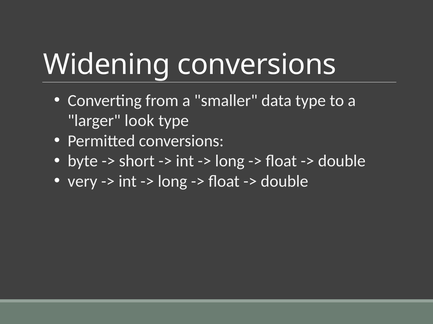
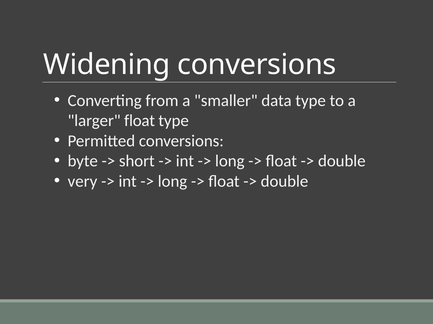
larger look: look -> float (140, 121)
